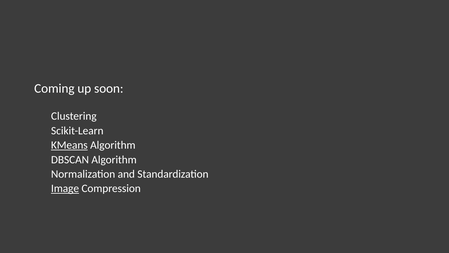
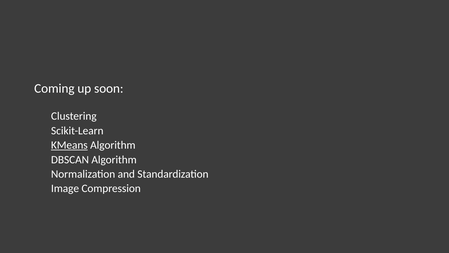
Image underline: present -> none (65, 188)
